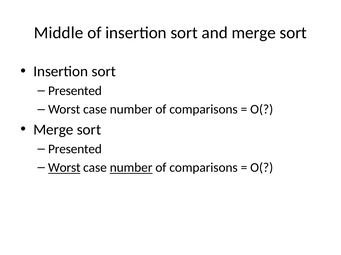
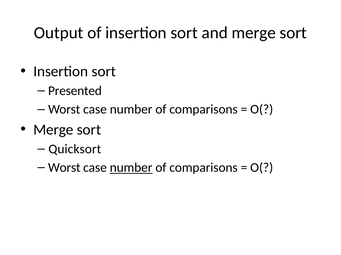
Middle: Middle -> Output (59, 33)
Presented: Presented -> Quicksort (75, 150)
Worst underline: present -> none (64, 168)
